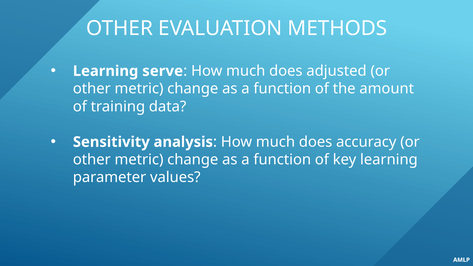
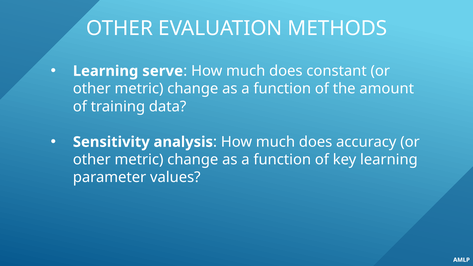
adjusted: adjusted -> constant (337, 71)
